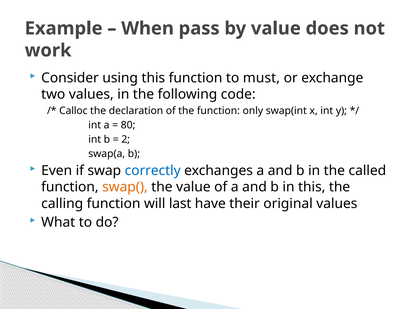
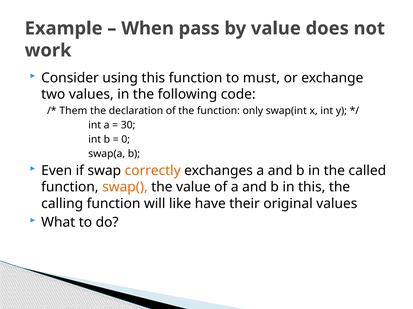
Calloc: Calloc -> Them (73, 111)
80: 80 -> 30 (128, 125)
2: 2 -> 0 (126, 140)
correctly colour: blue -> orange (153, 171)
last: last -> like (180, 204)
